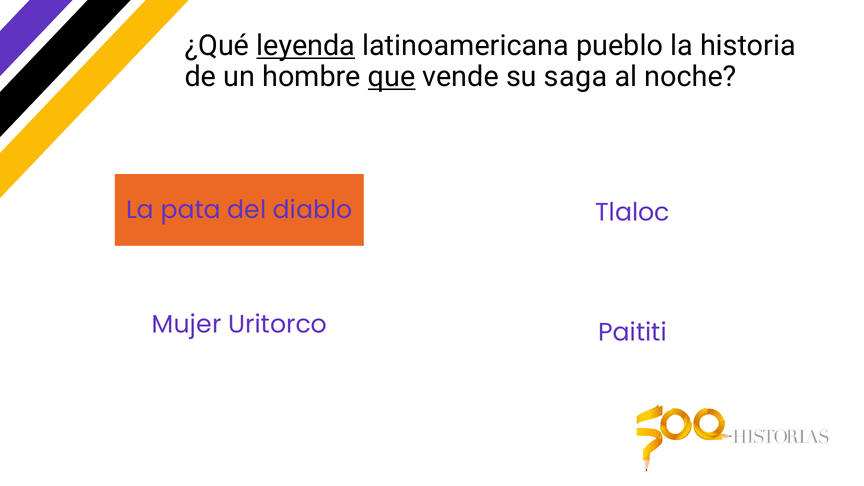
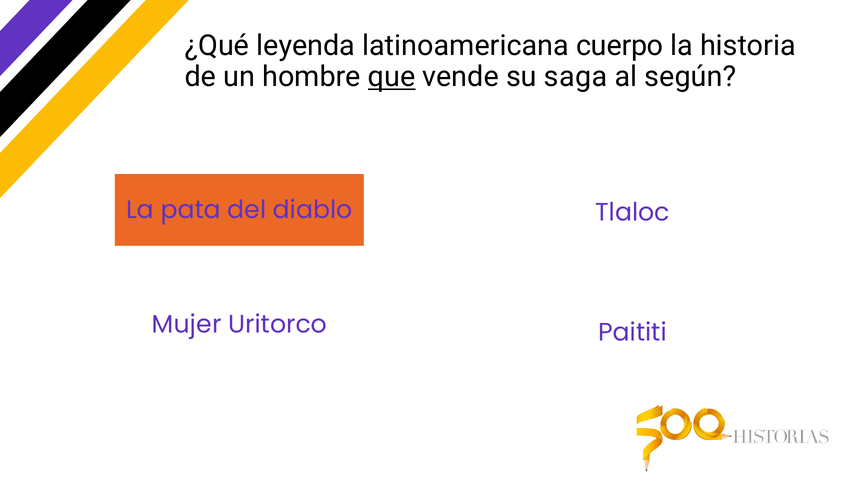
leyenda underline: present -> none (306, 46)
pueblo: pueblo -> cuerpo (620, 46)
noche: noche -> según (690, 77)
